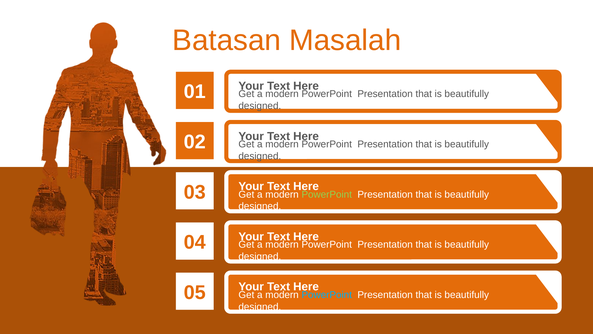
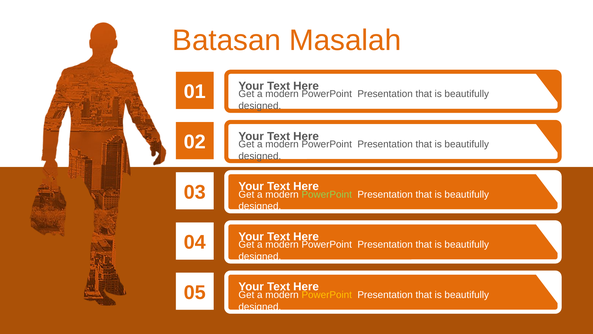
PowerPoint colour: light blue -> yellow (327, 295)
